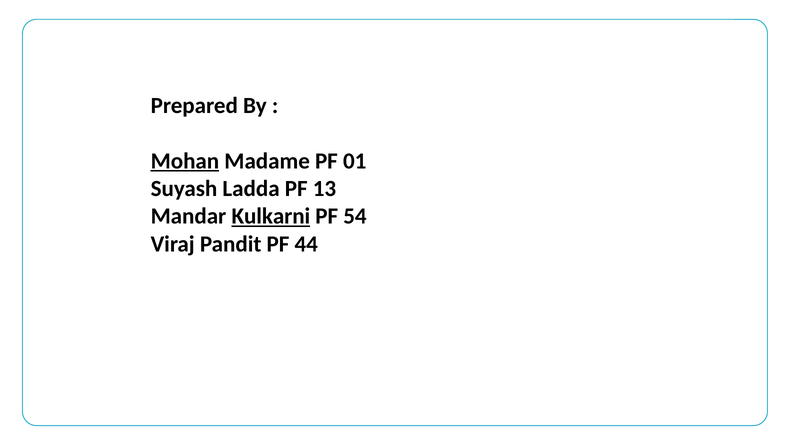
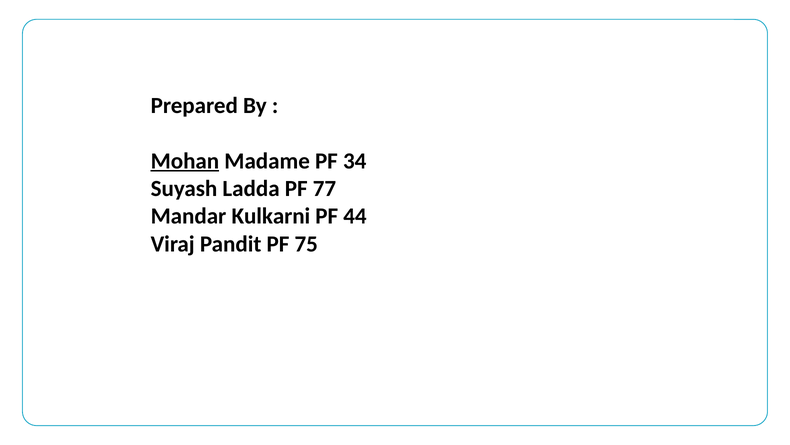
01: 01 -> 34 (355, 161)
13: 13 -> 77 (324, 188)
Kulkarni underline: present -> none (271, 216)
54: 54 -> 44 (355, 216)
44: 44 -> 75 (306, 244)
